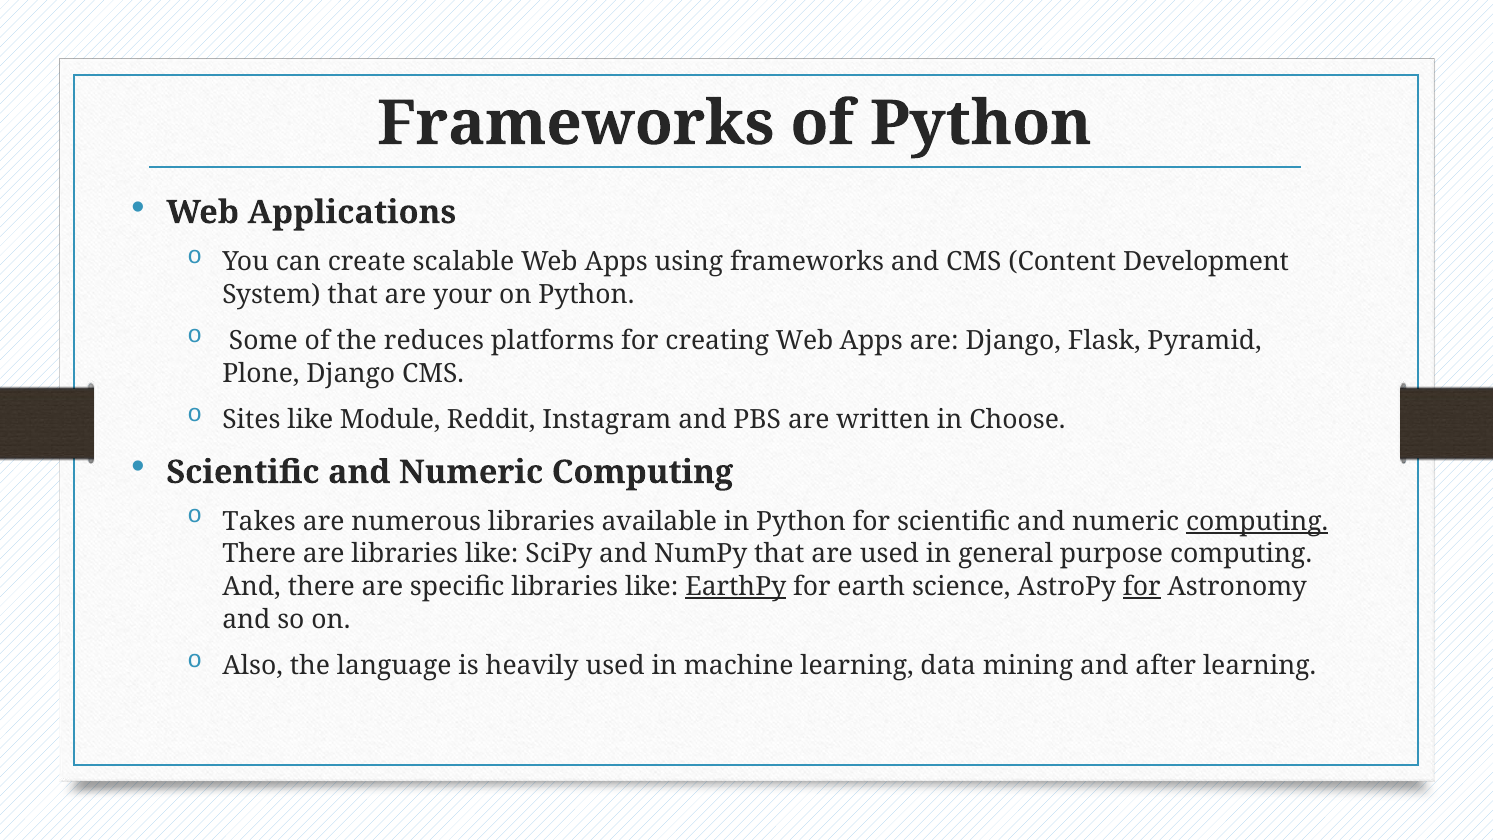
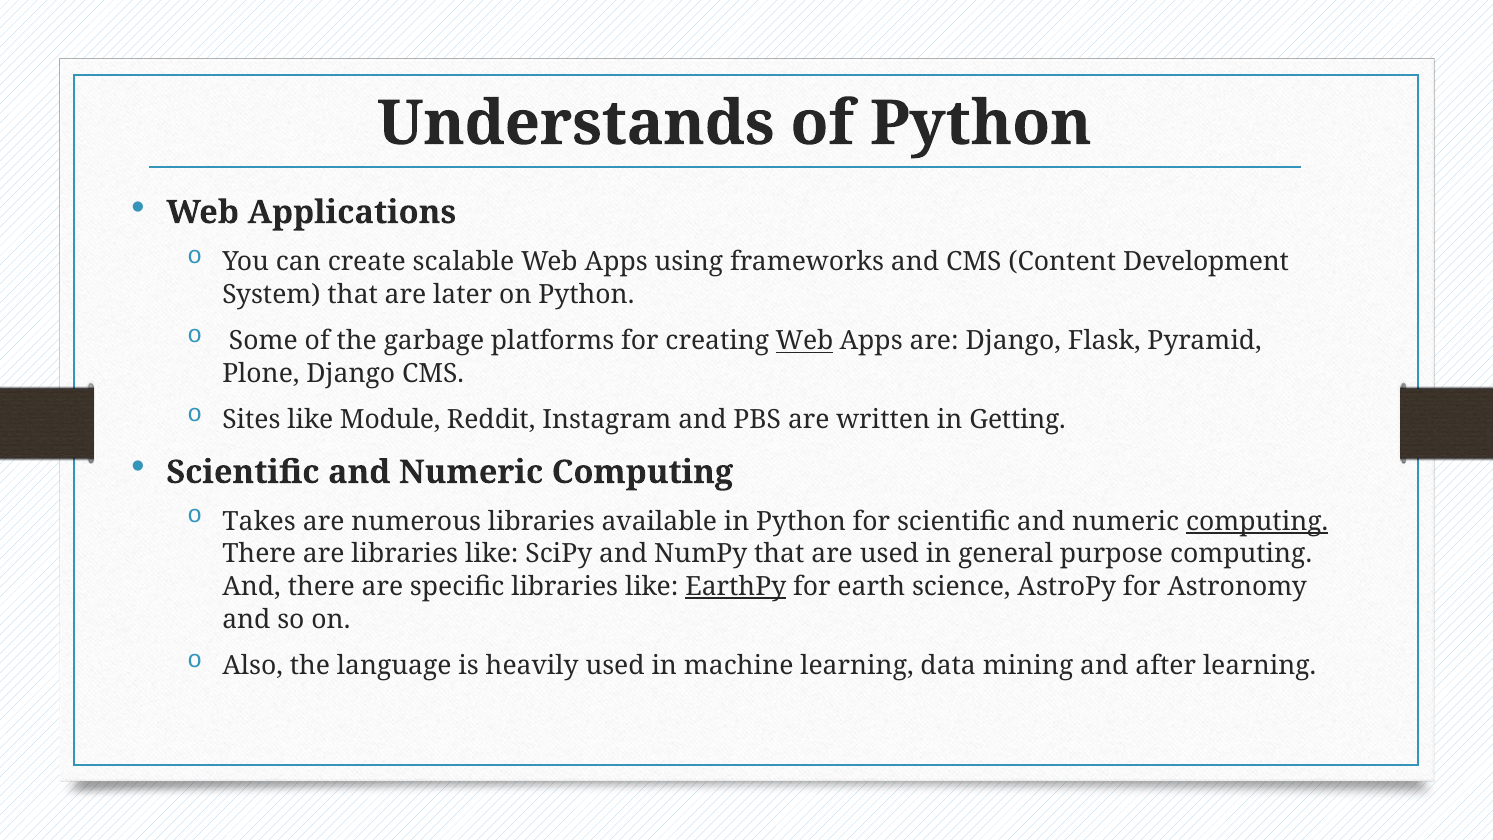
Frameworks: Frameworks -> Understands (576, 124)
your: your -> later (463, 294)
reduces: reduces -> garbage (434, 341)
Web underline: none -> present (804, 341)
Choose: Choose -> Getting (1018, 420)
for underline: present -> none (1142, 587)
